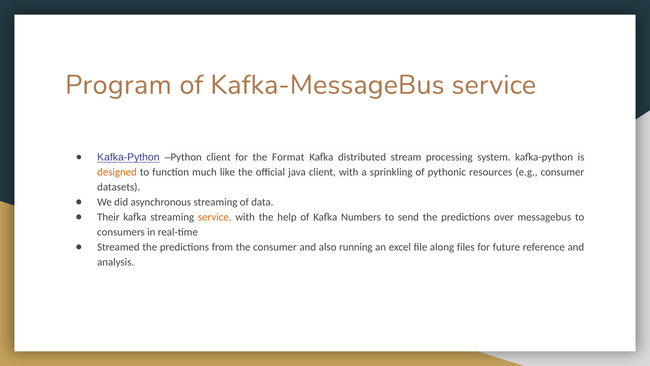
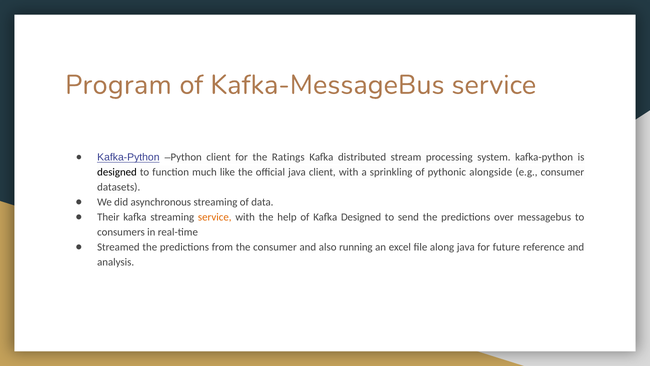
Format: Format -> Ratings (288, 157)
designed colour: orange -> black (117, 172)
resources: resources -> alongside (491, 172)
Kafka Numbers: Numbers -> Designed (361, 217)
along files: files -> java (466, 247)
